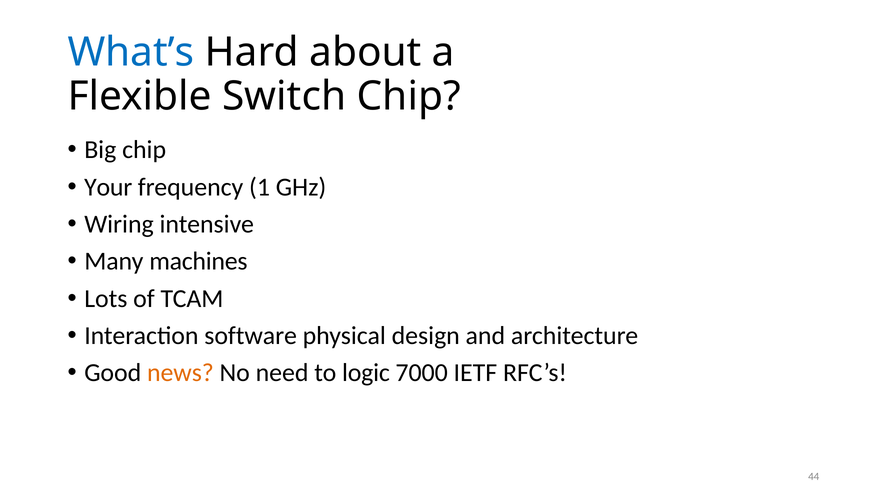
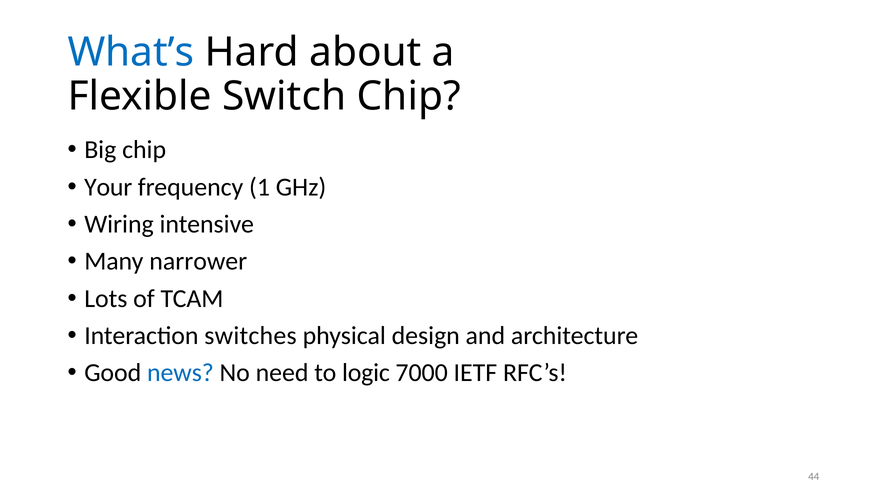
machines: machines -> narrower (198, 261)
software: software -> switches (251, 336)
news colour: orange -> blue (180, 373)
